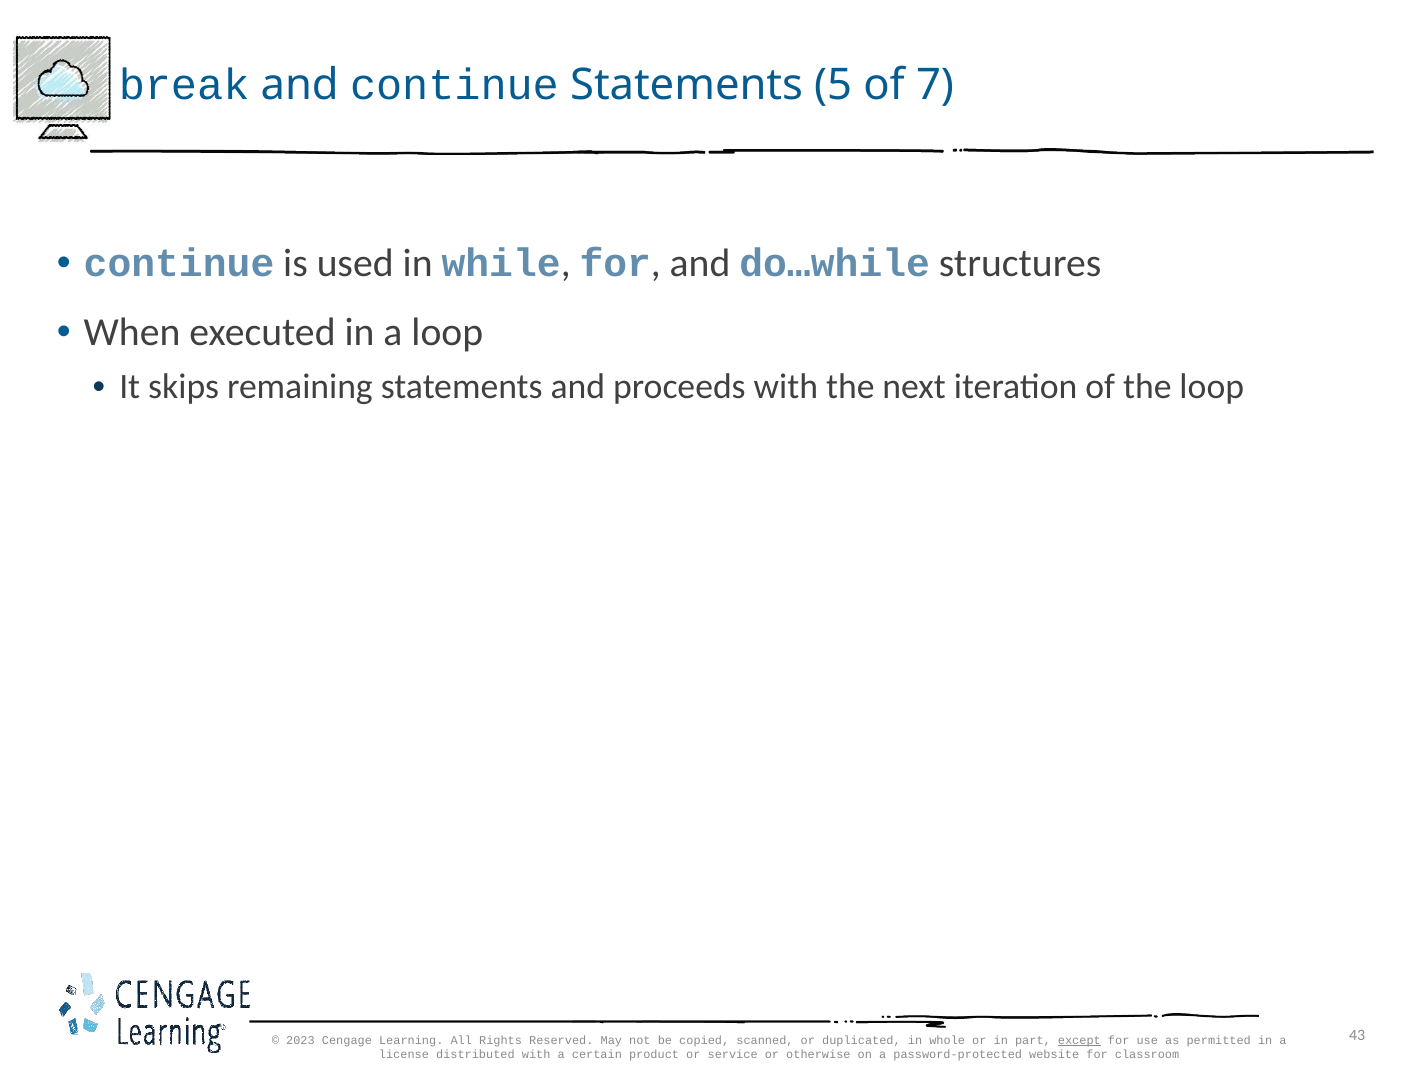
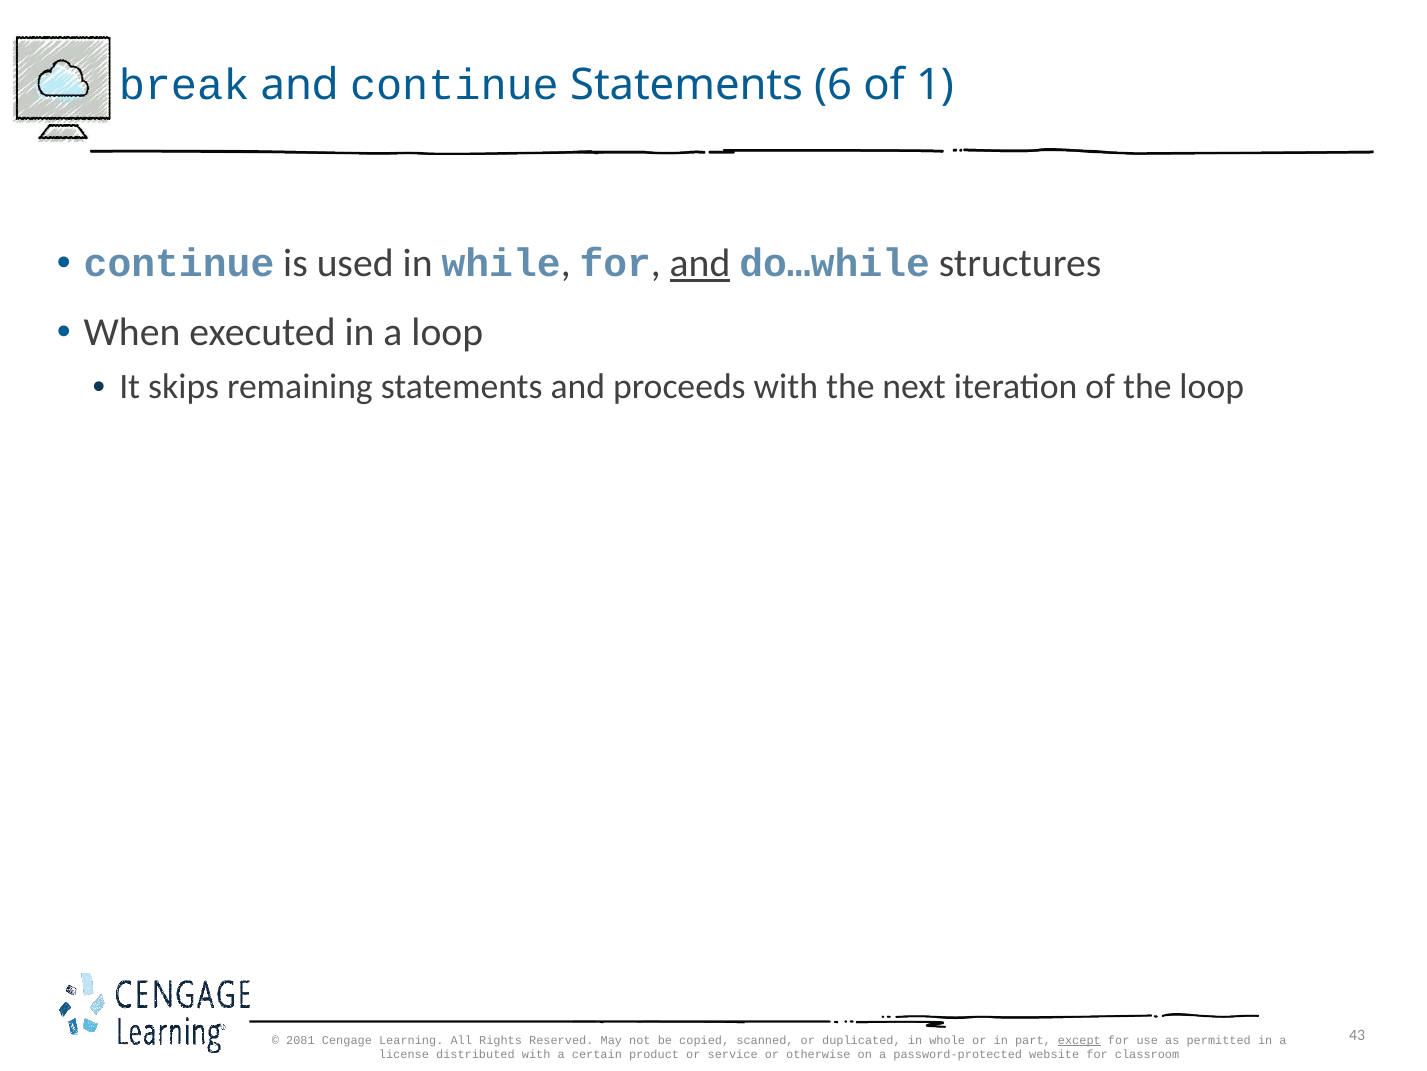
5: 5 -> 6 (833, 85)
7: 7 -> 1 (935, 85)
and underline: none -> present (700, 263)
2023: 2023 -> 2081 (300, 1039)
